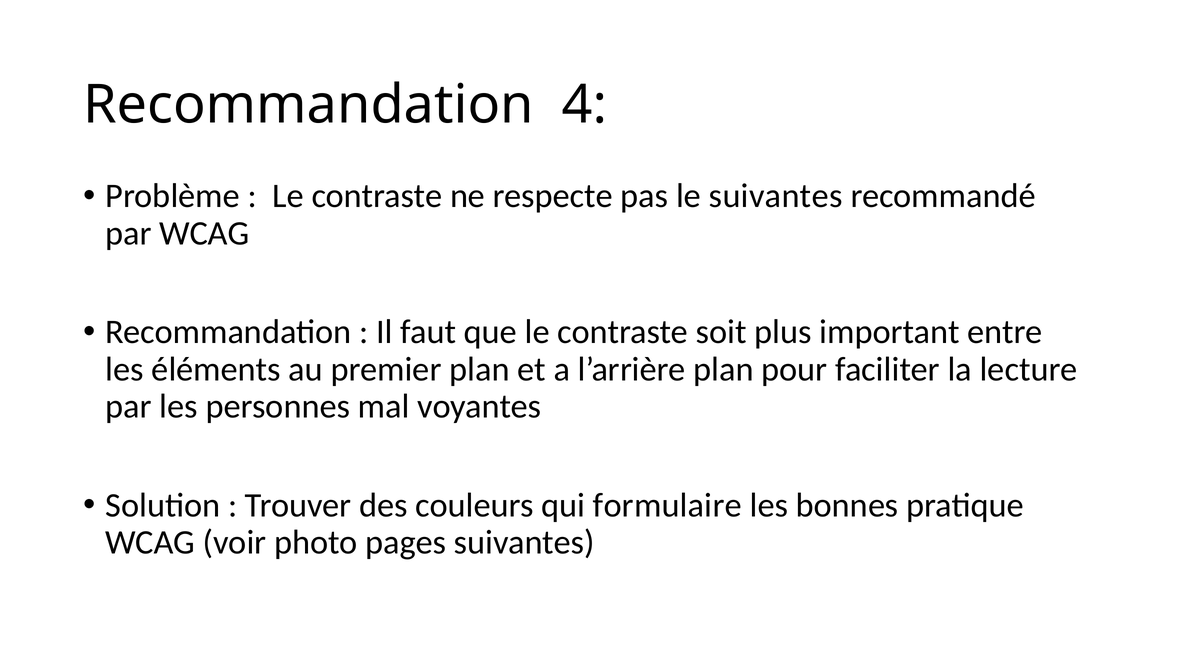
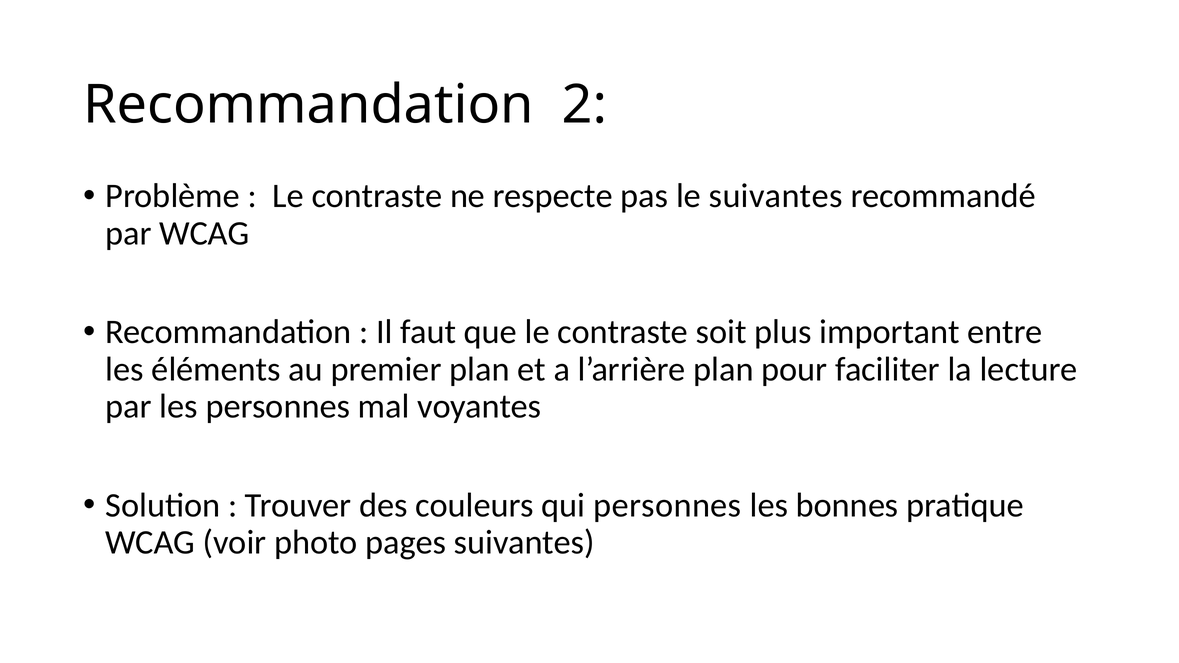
4: 4 -> 2 (584, 105)
qui formulaire: formulaire -> personnes (667, 505)
